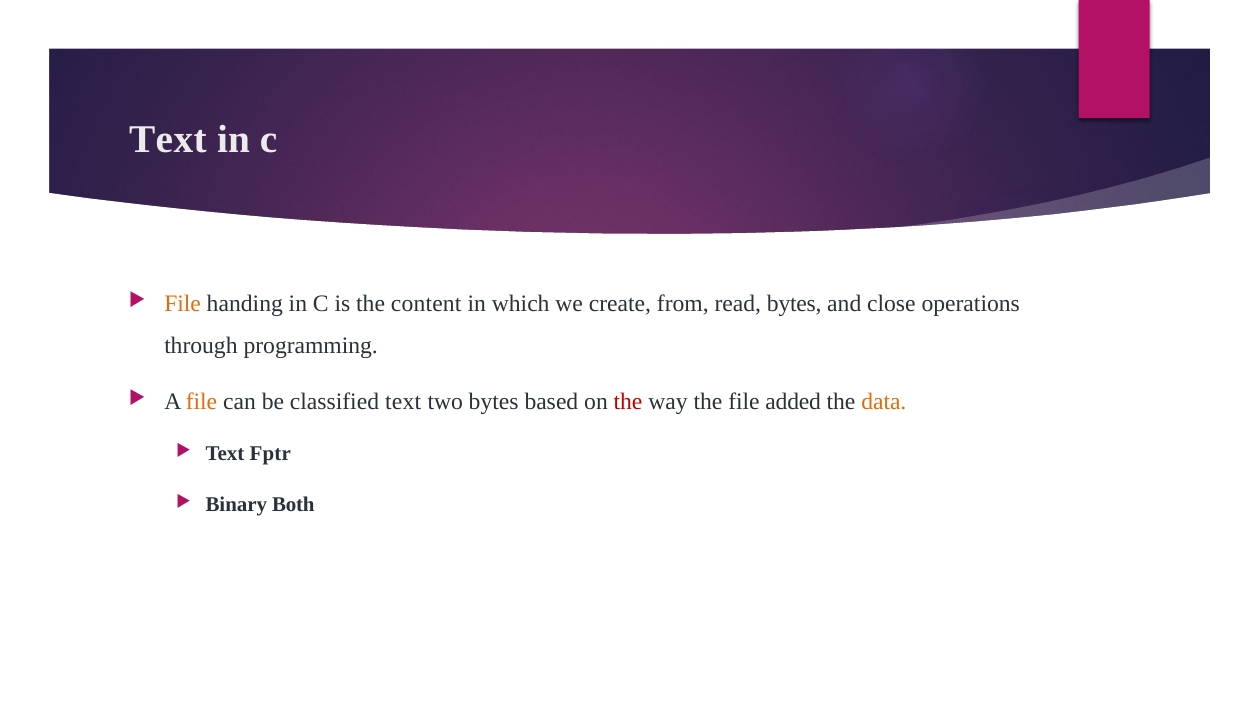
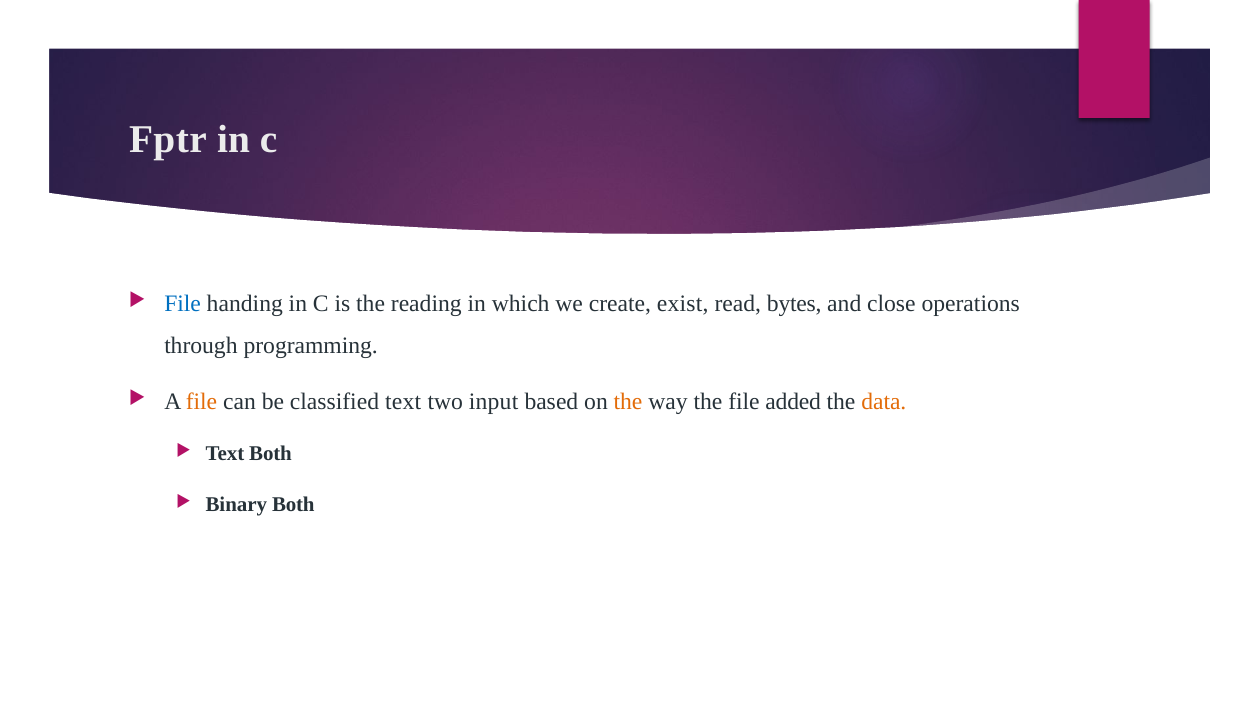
Text: Text -> Fptr (168, 140)
File colour: orange -> blue (183, 304)
content: content -> reading (426, 304)
from: from -> exist (683, 304)
two bytes: bytes -> input (494, 402)
the colour: red -> orange (628, 402)
Text Fptr: Fptr -> Both (270, 454)
